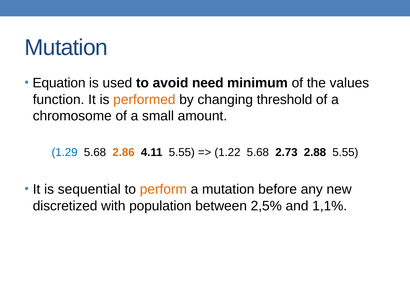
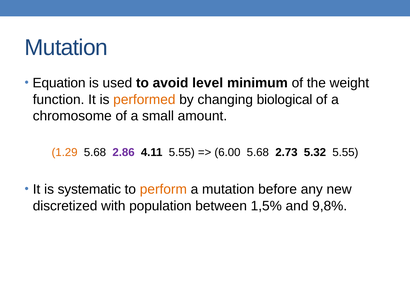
need: need -> level (208, 83)
values: values -> weight (349, 83)
threshold: threshold -> biological (285, 99)
1.29 colour: blue -> orange (65, 152)
2.86 colour: orange -> purple (124, 152)
1.22: 1.22 -> 6.00 (227, 152)
2.88: 2.88 -> 5.32 (315, 152)
sequential: sequential -> systematic (89, 189)
2,5%: 2,5% -> 1,5% (266, 205)
1,1%: 1,1% -> 9,8% (330, 205)
